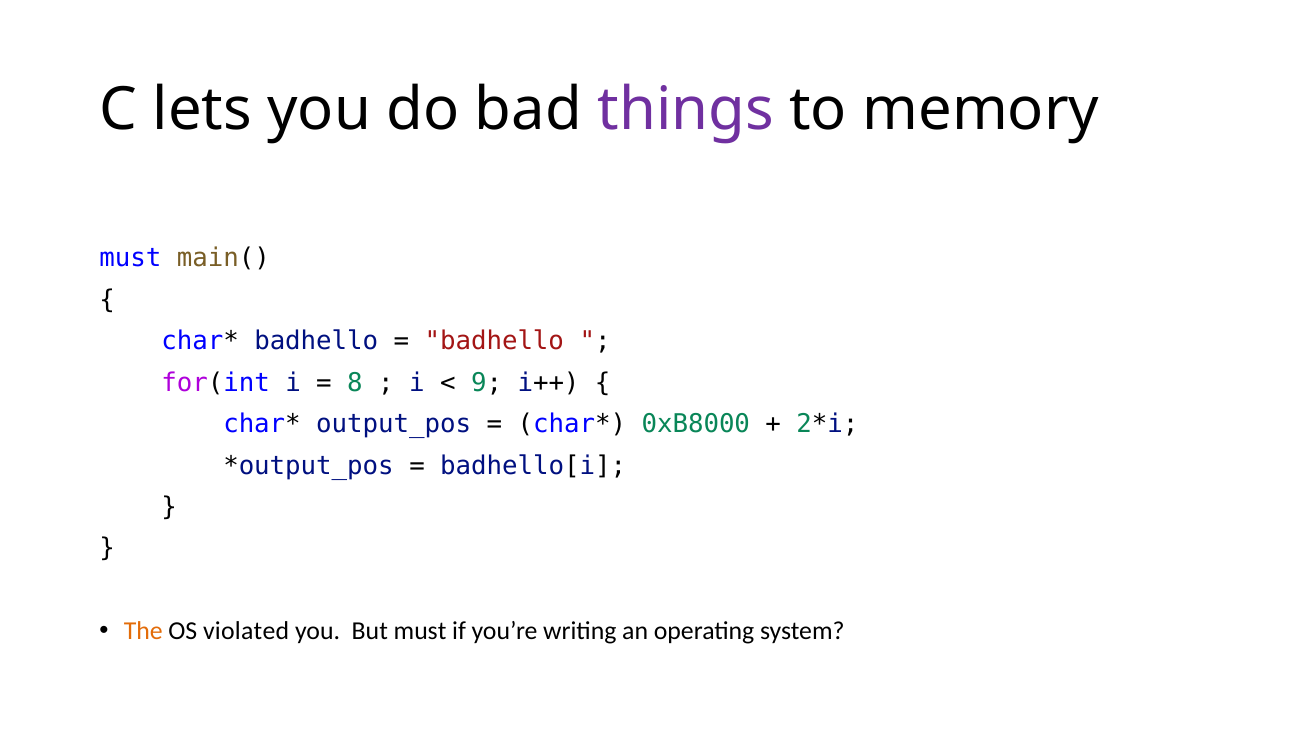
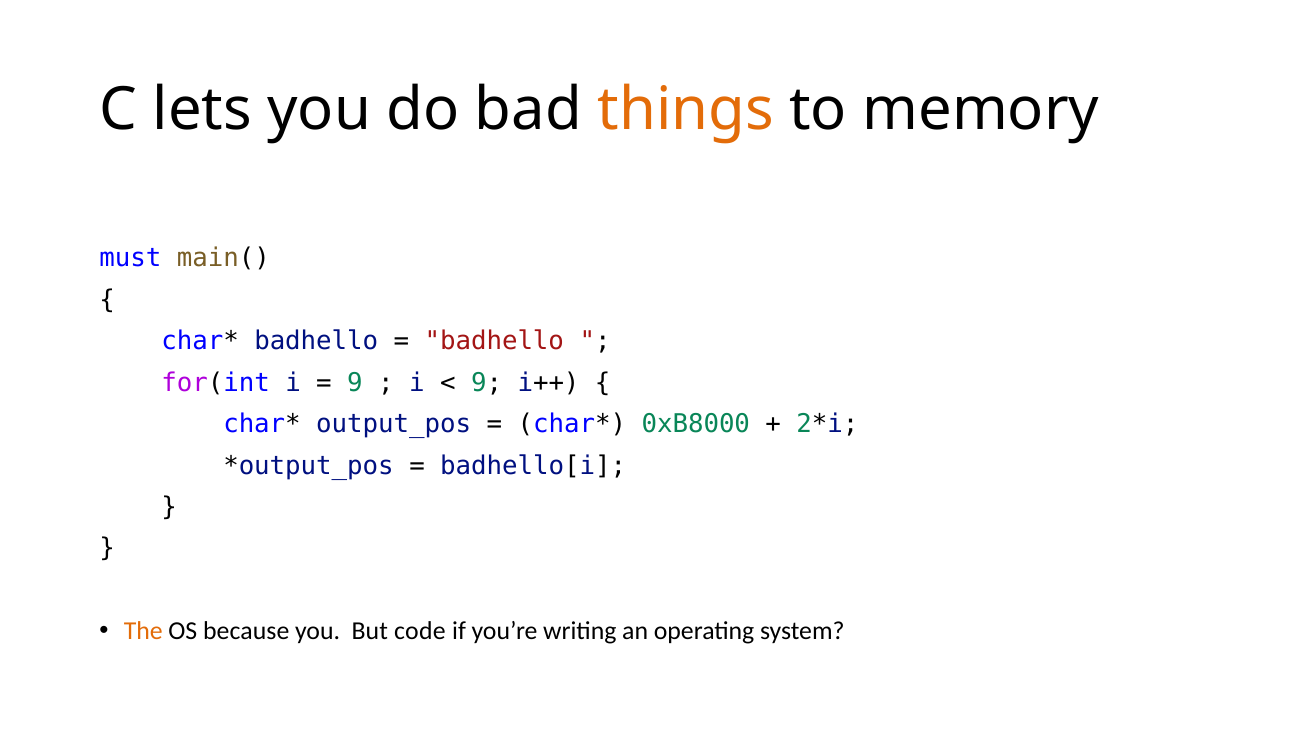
things colour: purple -> orange (686, 110)
8: 8 -> 9 (355, 383)
violated: violated -> because (246, 632)
But must: must -> code (420, 632)
